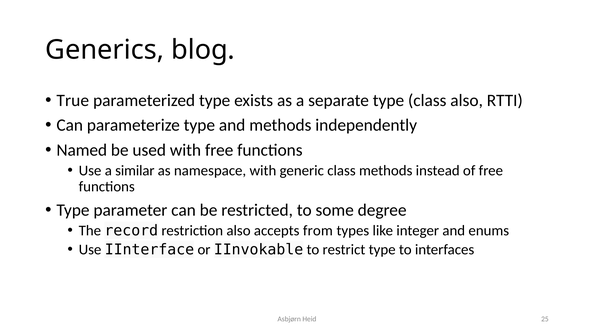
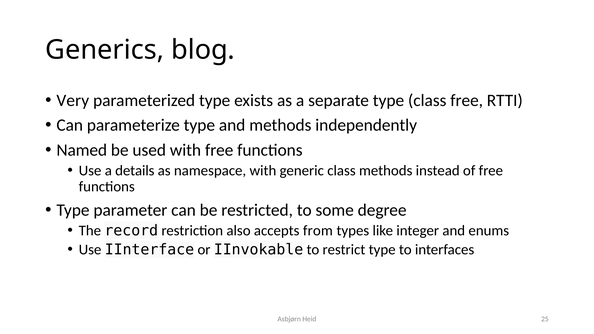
True: True -> Very (73, 100)
class also: also -> free (467, 100)
similar: similar -> details (135, 171)
